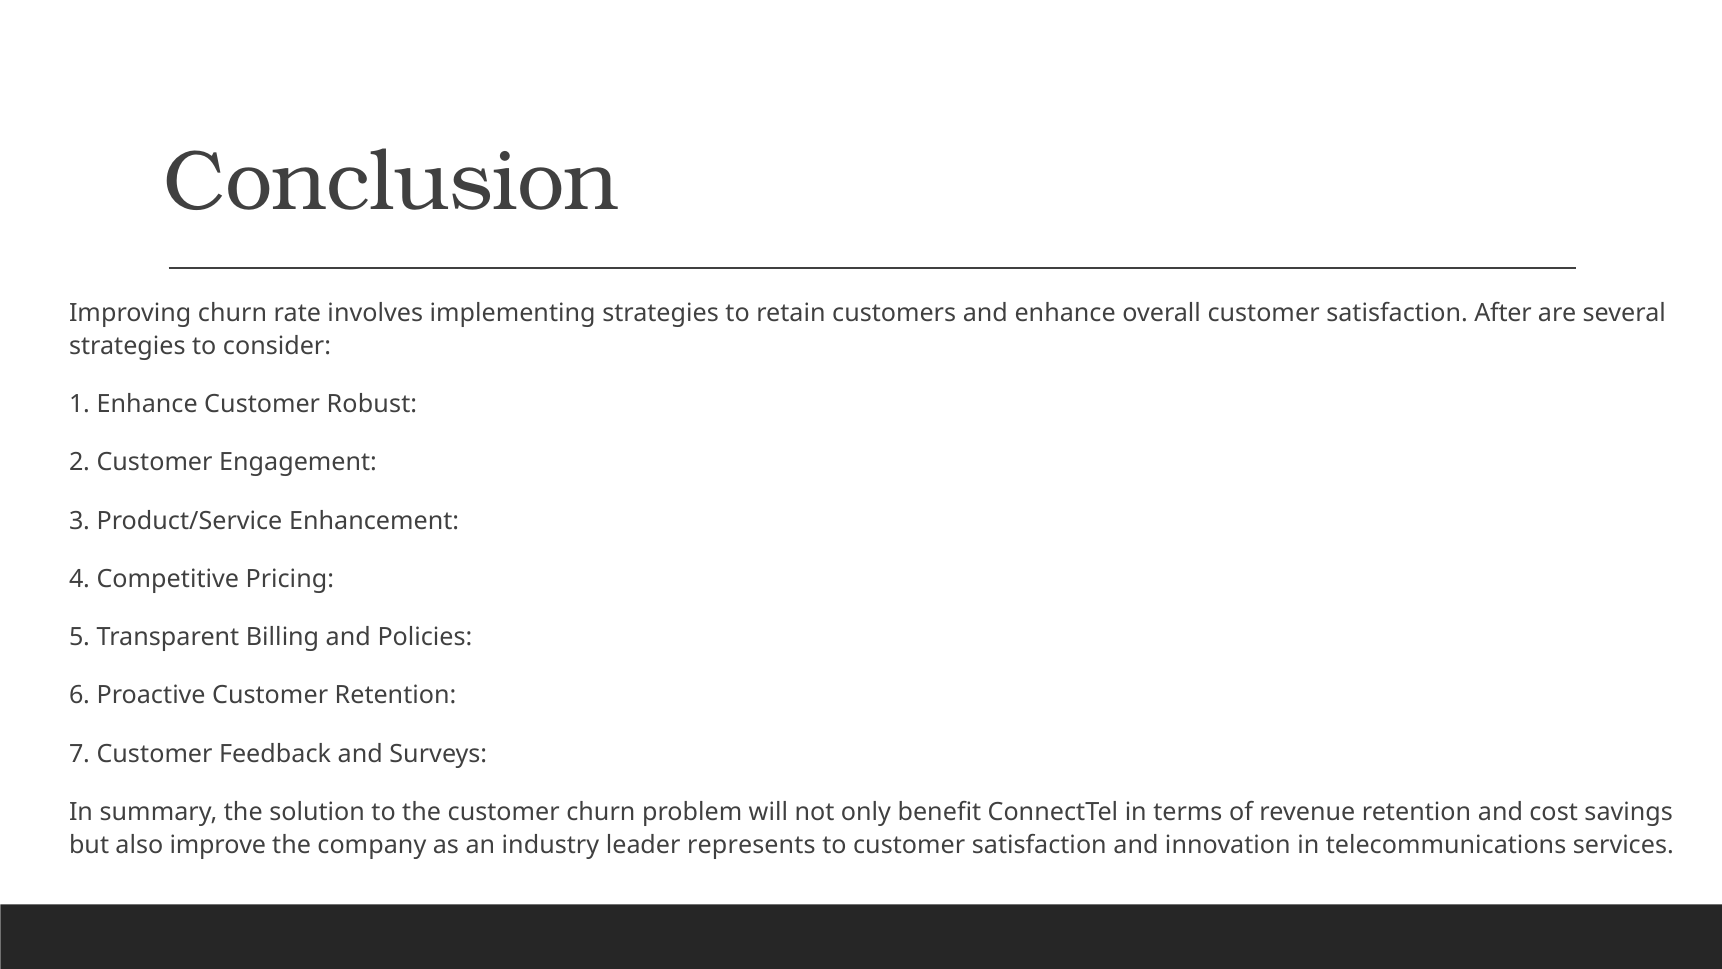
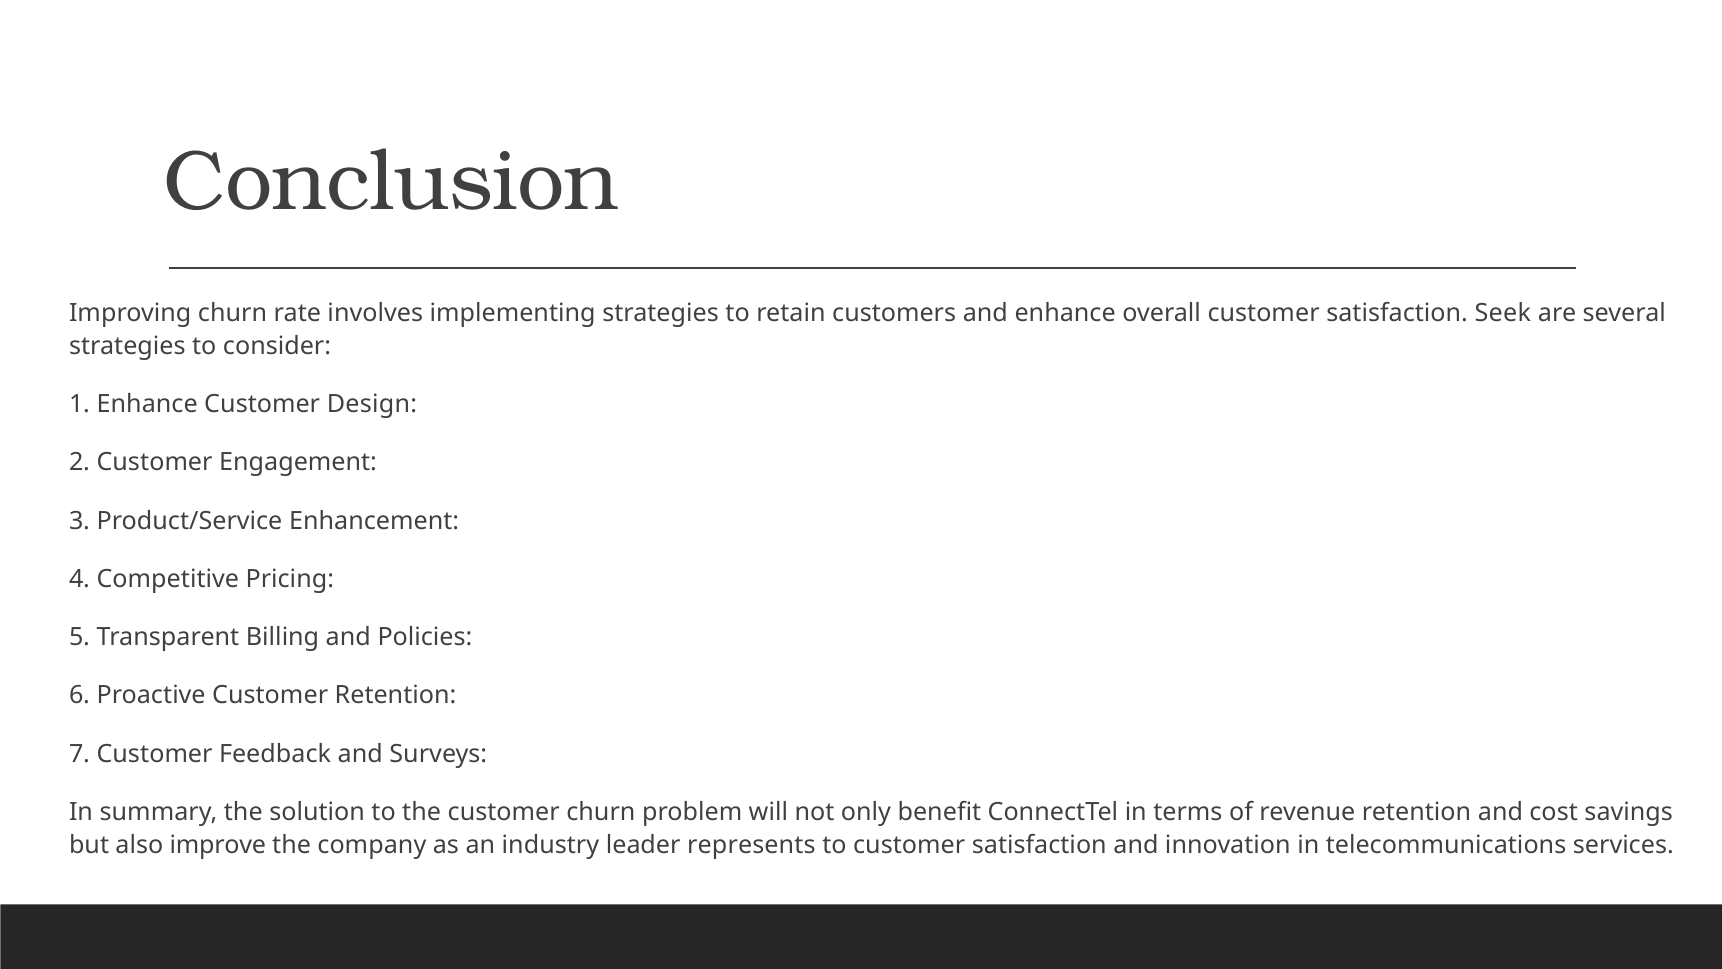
After: After -> Seek (1503, 313)
Robust: Robust -> Design (372, 404)
